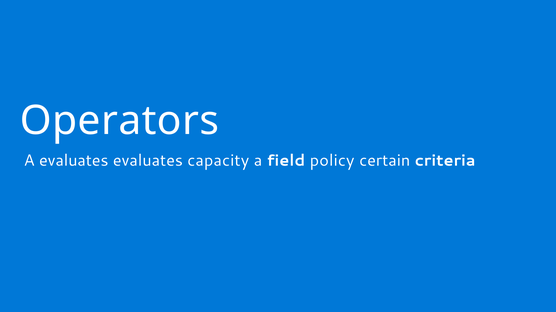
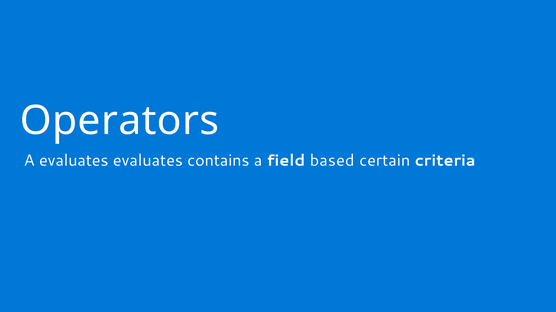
capacity: capacity -> contains (218, 161)
policy: policy -> based (332, 161)
